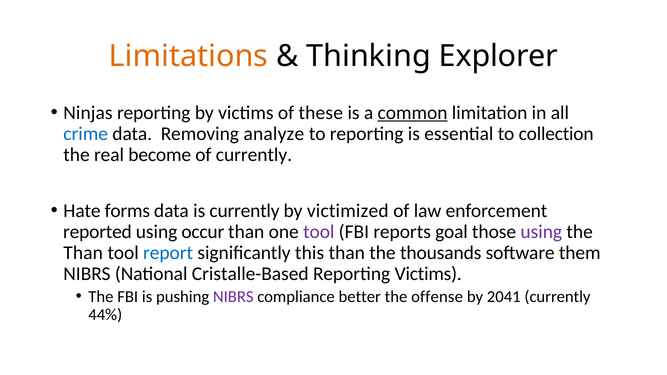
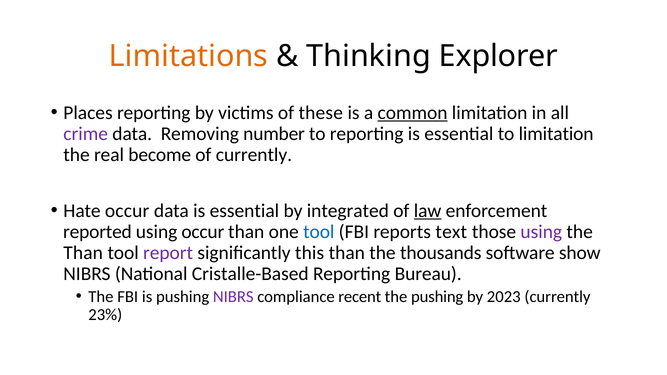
Ninjas: Ninjas -> Places (88, 113)
crime colour: blue -> purple (86, 134)
analyze: analyze -> number (274, 134)
to collection: collection -> limitation (556, 134)
Hate forms: forms -> occur (127, 211)
data is currently: currently -> essential (244, 211)
victimized: victimized -> integrated (348, 211)
law underline: none -> present (428, 211)
tool colour: purple -> blue (319, 232)
goal: goal -> text (451, 232)
report colour: blue -> purple (168, 253)
them: them -> show (580, 253)
Reporting Victims: Victims -> Bureau (428, 274)
better: better -> recent (360, 297)
the offense: offense -> pushing (437, 297)
2041: 2041 -> 2023 (504, 297)
44%: 44% -> 23% (105, 315)
